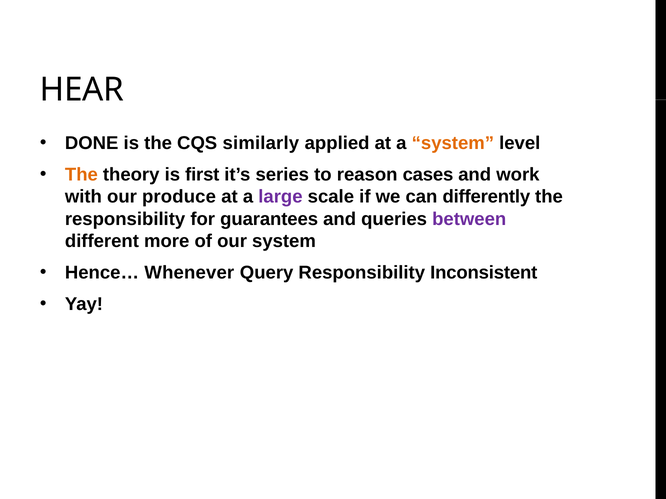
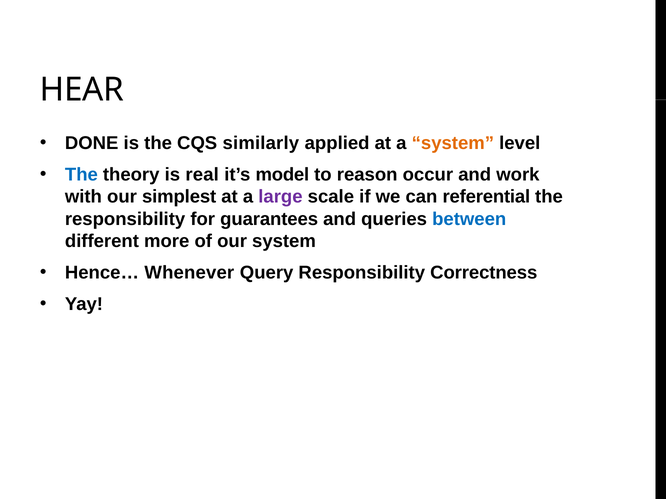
The colour: orange -> blue (81, 175)
first: first -> real (202, 175)
series: series -> model (282, 175)
cases: cases -> occur (428, 175)
produce: produce -> simplest (179, 197)
differently: differently -> referential (486, 197)
between colour: purple -> blue (469, 219)
Inconsistent: Inconsistent -> Correctness (484, 273)
